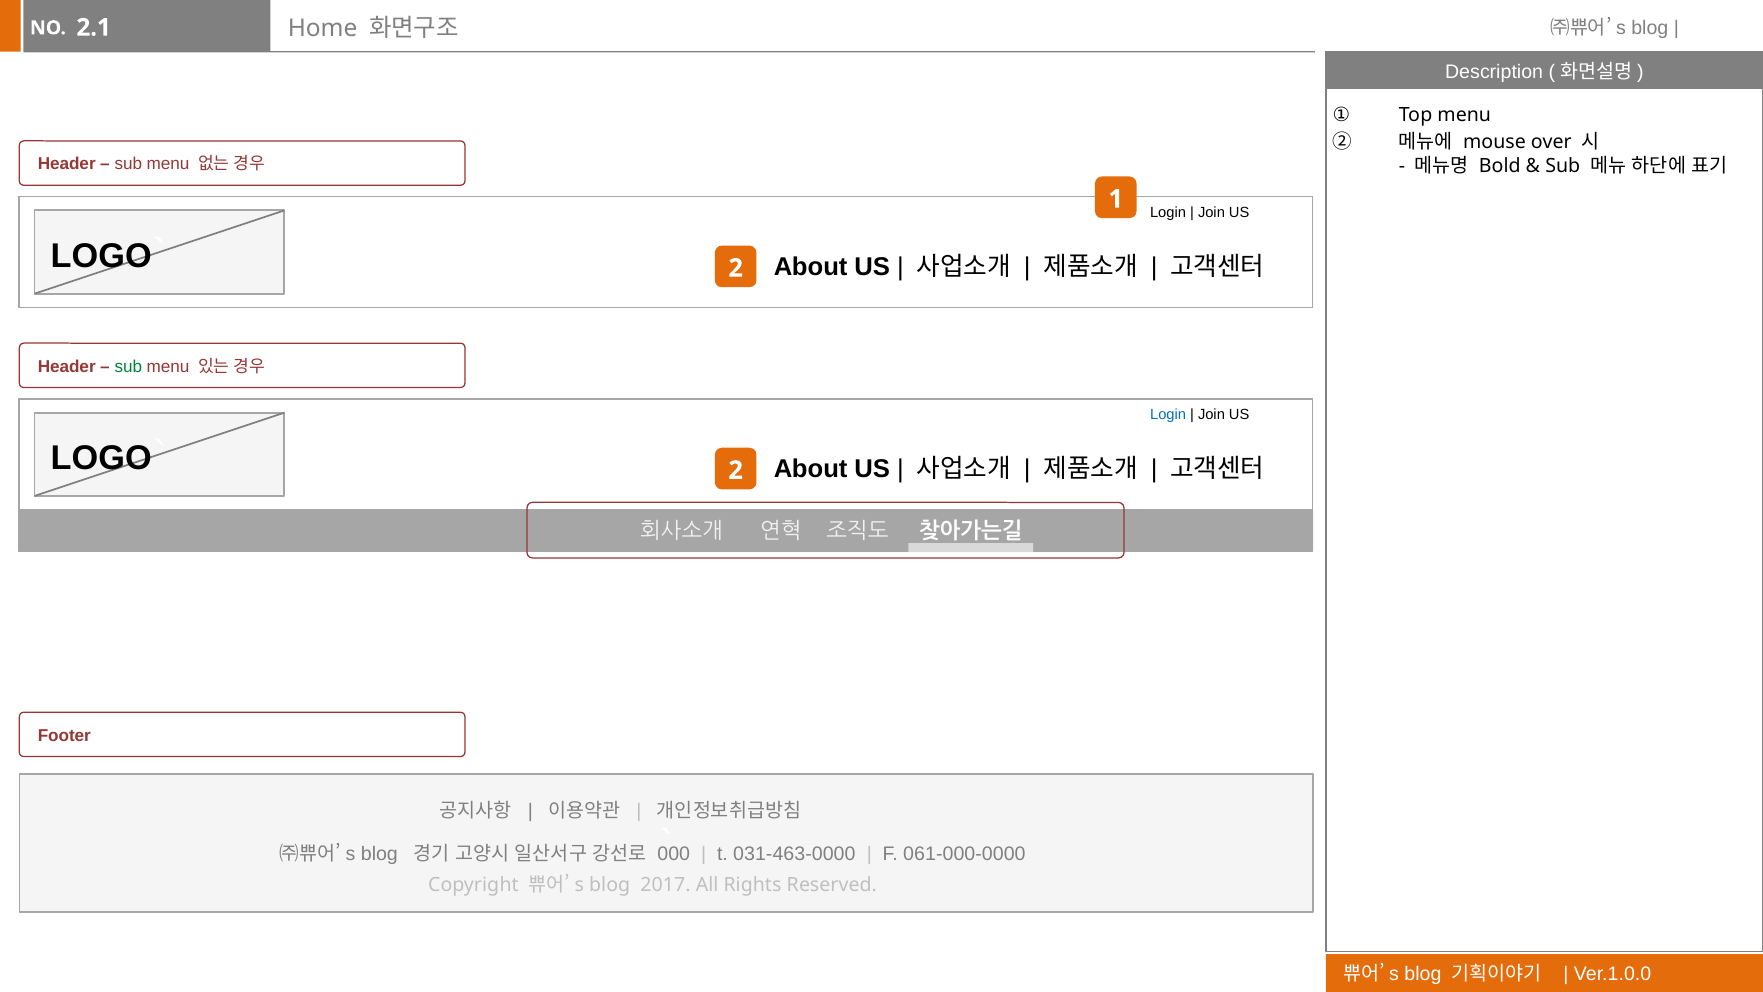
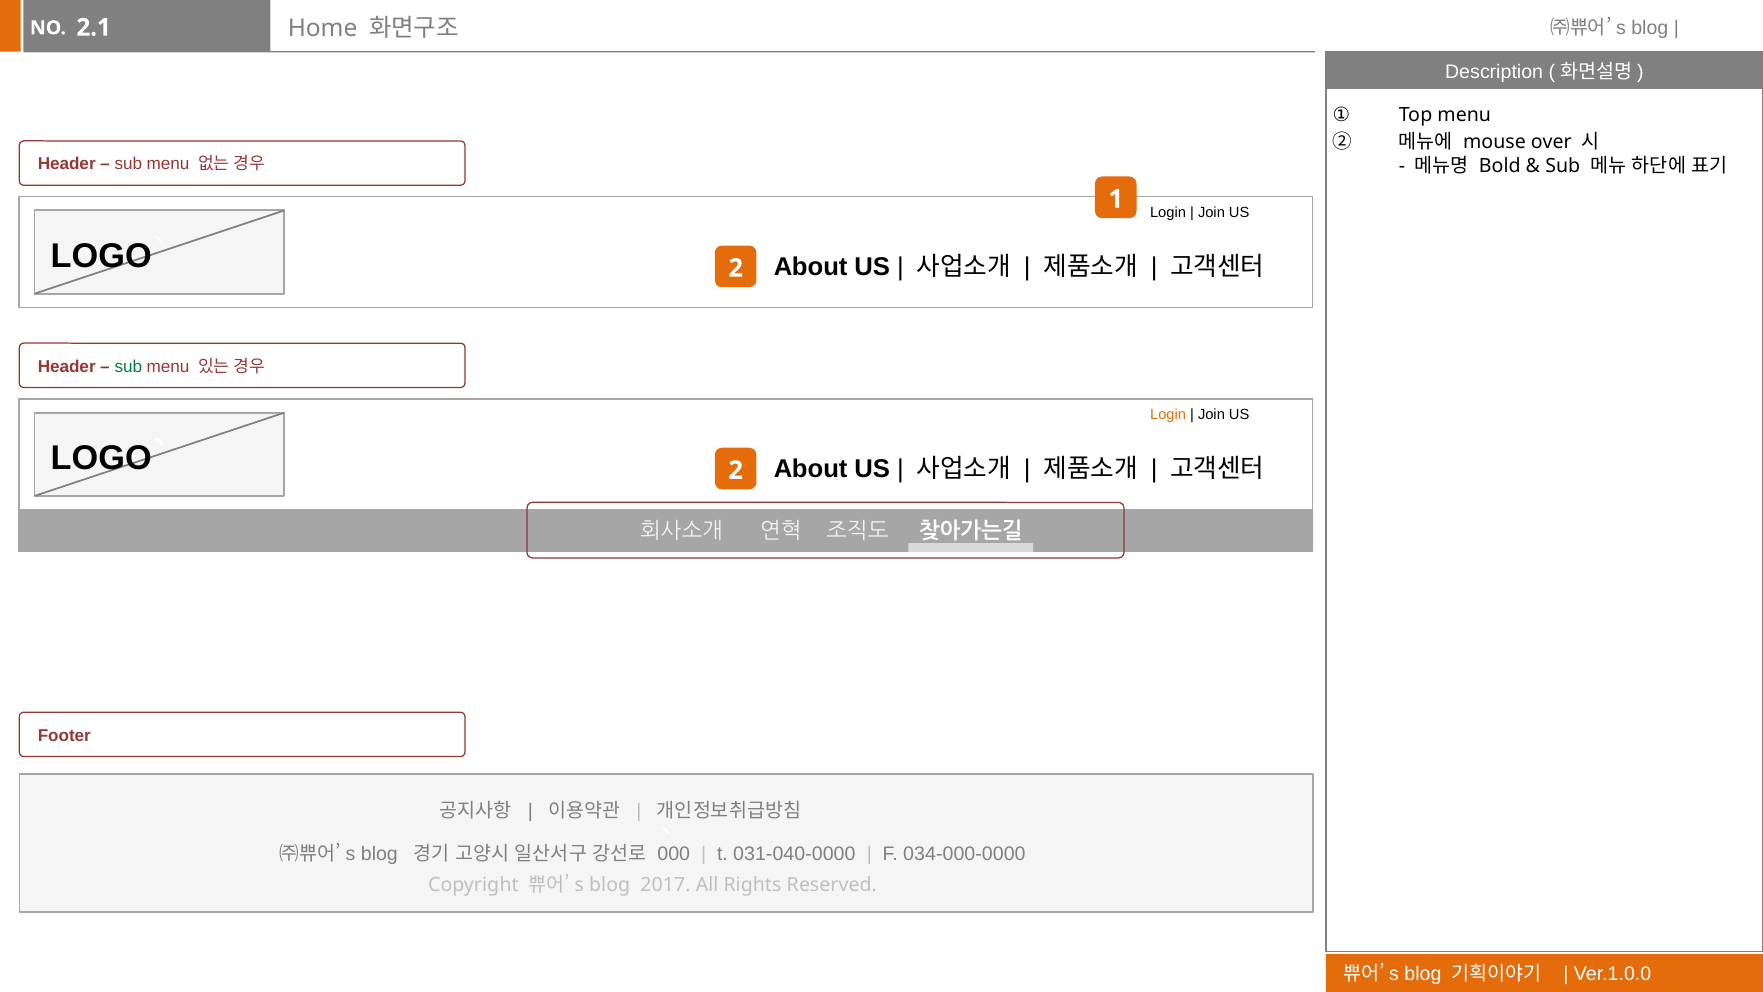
Login colour: blue -> orange (1168, 415)
031-463-0000: 031-463-0000 -> 031-040-0000 (794, 854)
061-000-0000: 061-000-0000 -> 034-000-0000 (964, 854)
